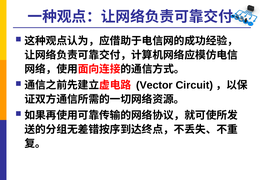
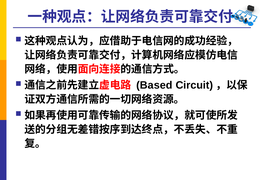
Vector: Vector -> Based (154, 85)
